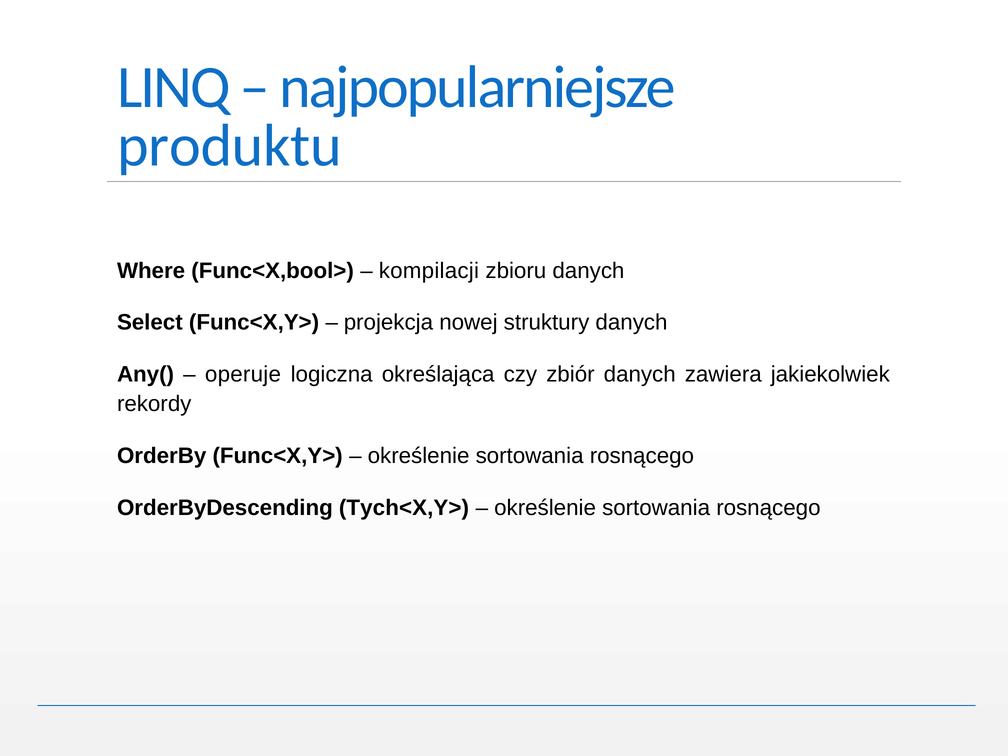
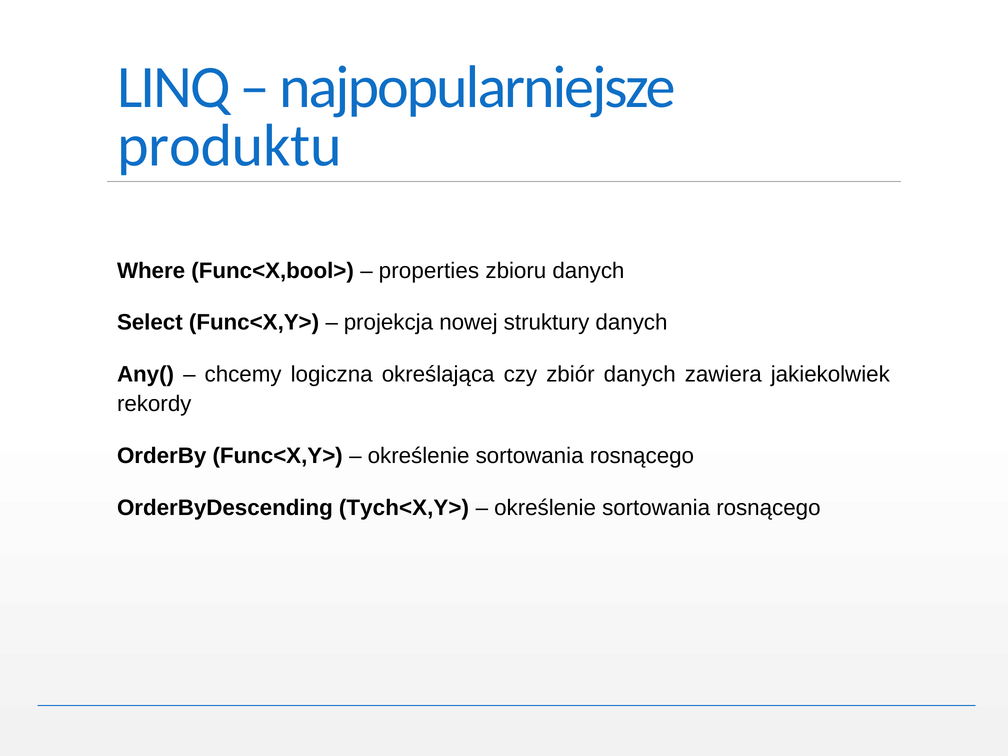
kompilacji: kompilacji -> properties (429, 271)
operuje: operuje -> chcemy (243, 375)
